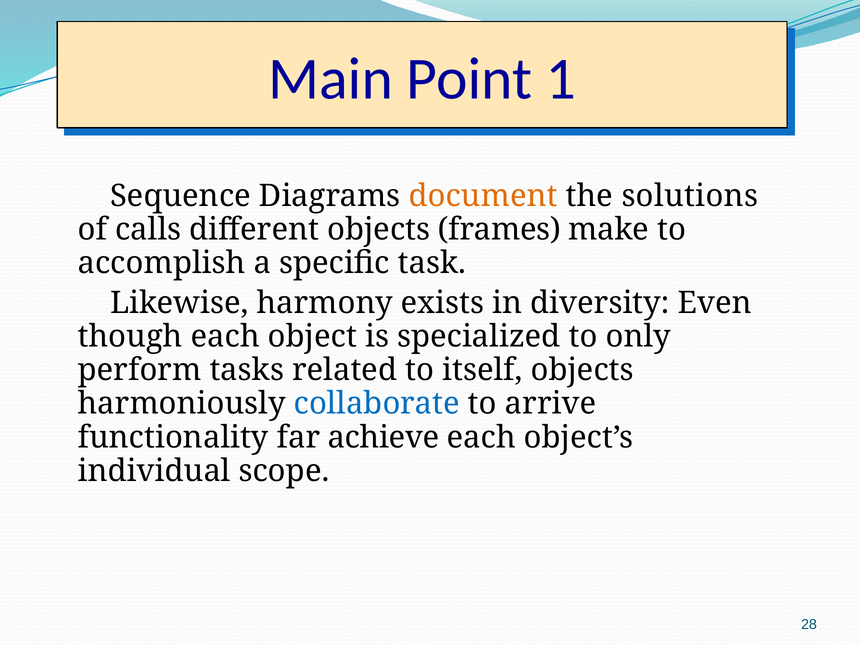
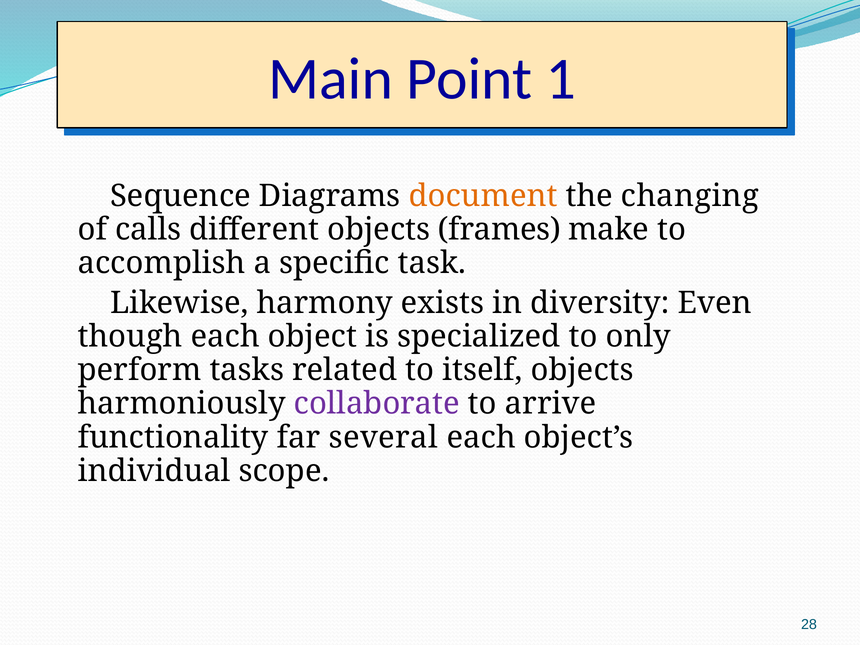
solutions: solutions -> changing (690, 196)
collaborate colour: blue -> purple (377, 404)
achieve: achieve -> several (383, 437)
